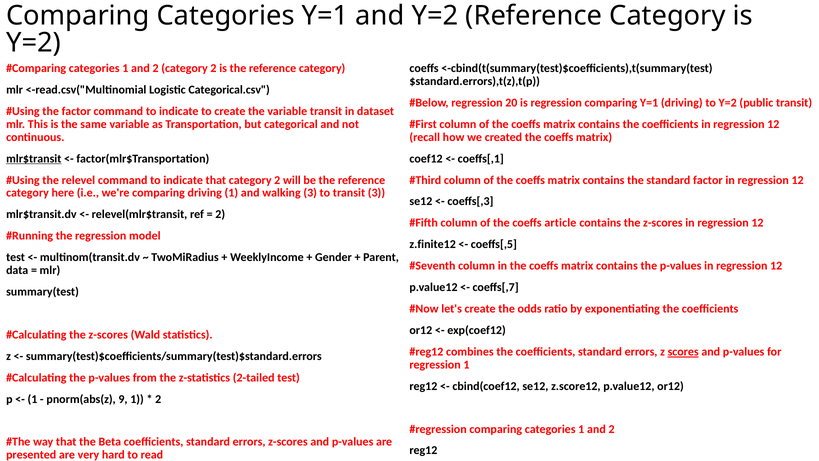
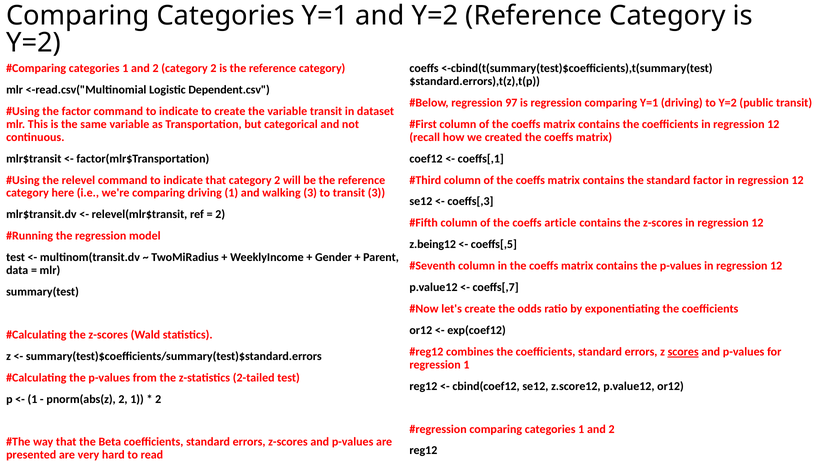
Categorical.csv: Categorical.csv -> Dependent.csv (229, 90)
20: 20 -> 97 (511, 103)
mlr$transit underline: present -> none (34, 158)
z.finite12: z.finite12 -> z.being12 (433, 244)
pnorm(abs(z 9: 9 -> 2 (123, 399)
